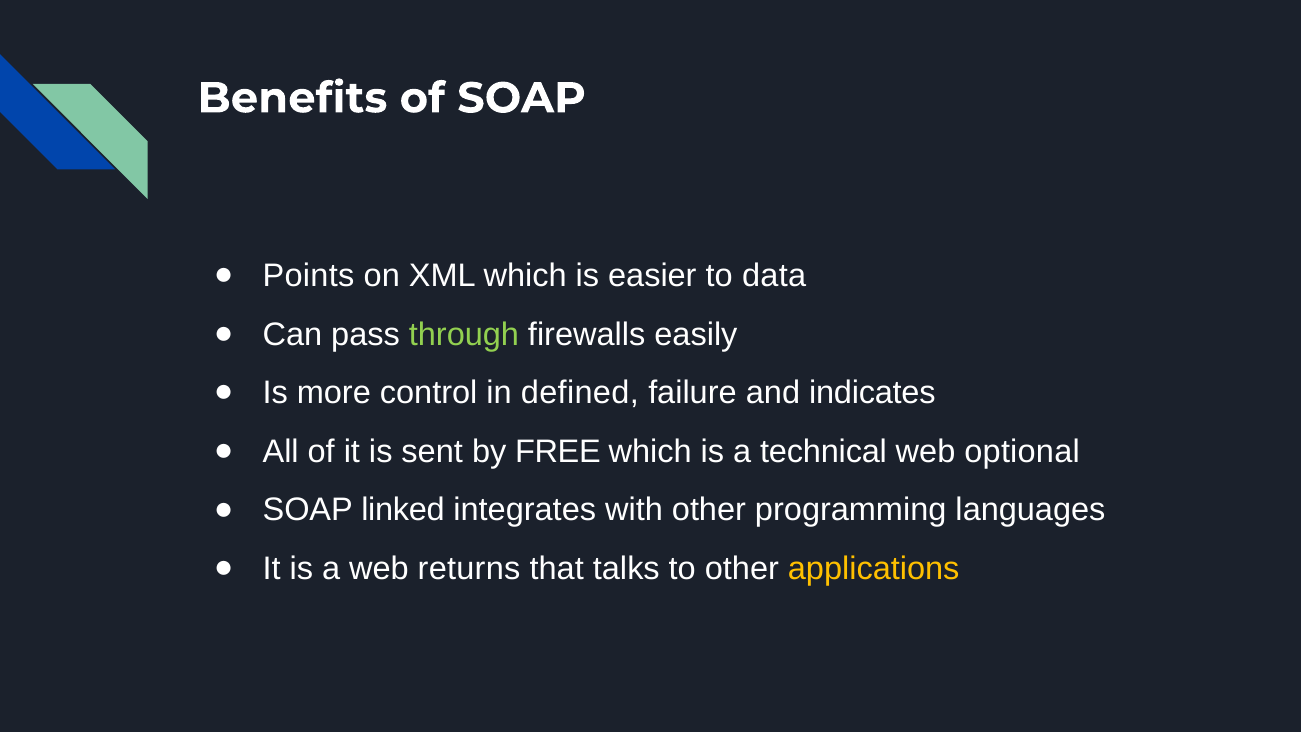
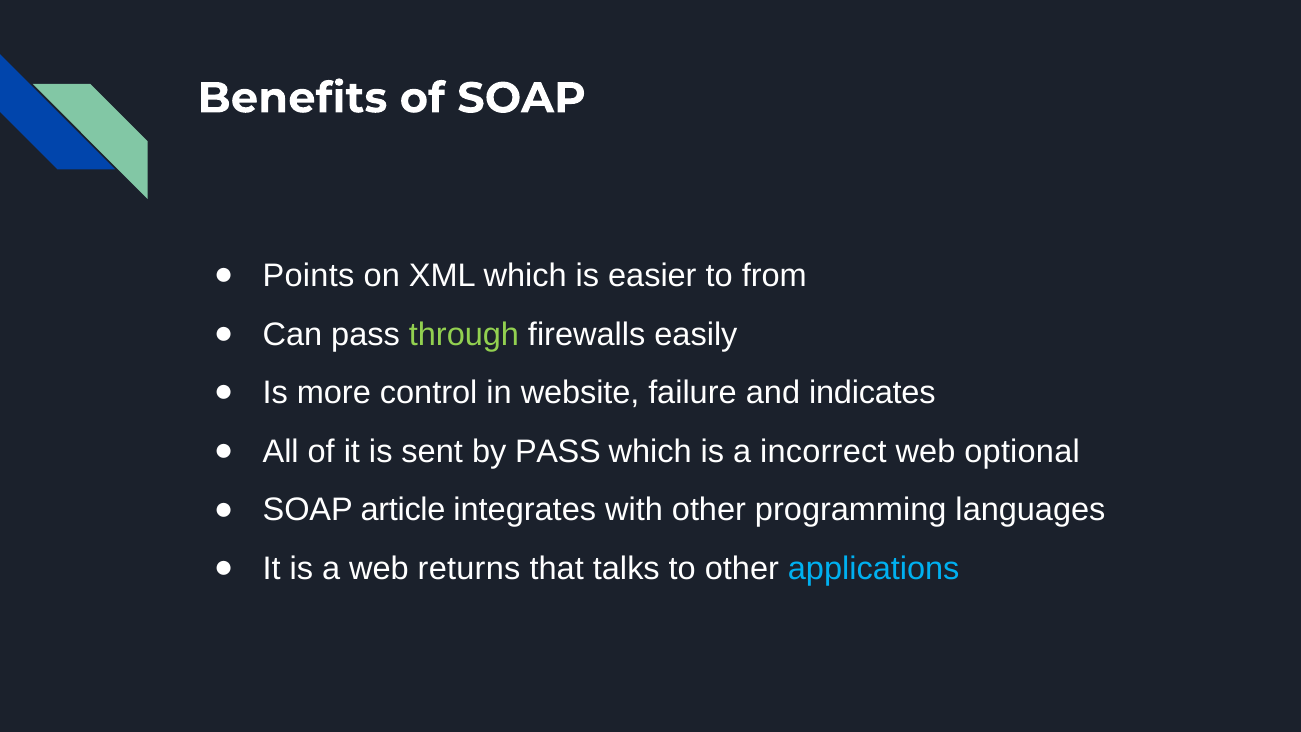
data: data -> from (774, 276)
defined: defined -> website (580, 393)
by FREE: FREE -> PASS (558, 451)
technical: technical -> incorrect (823, 451)
linked: linked -> article (403, 510)
applications colour: yellow -> light blue (874, 568)
